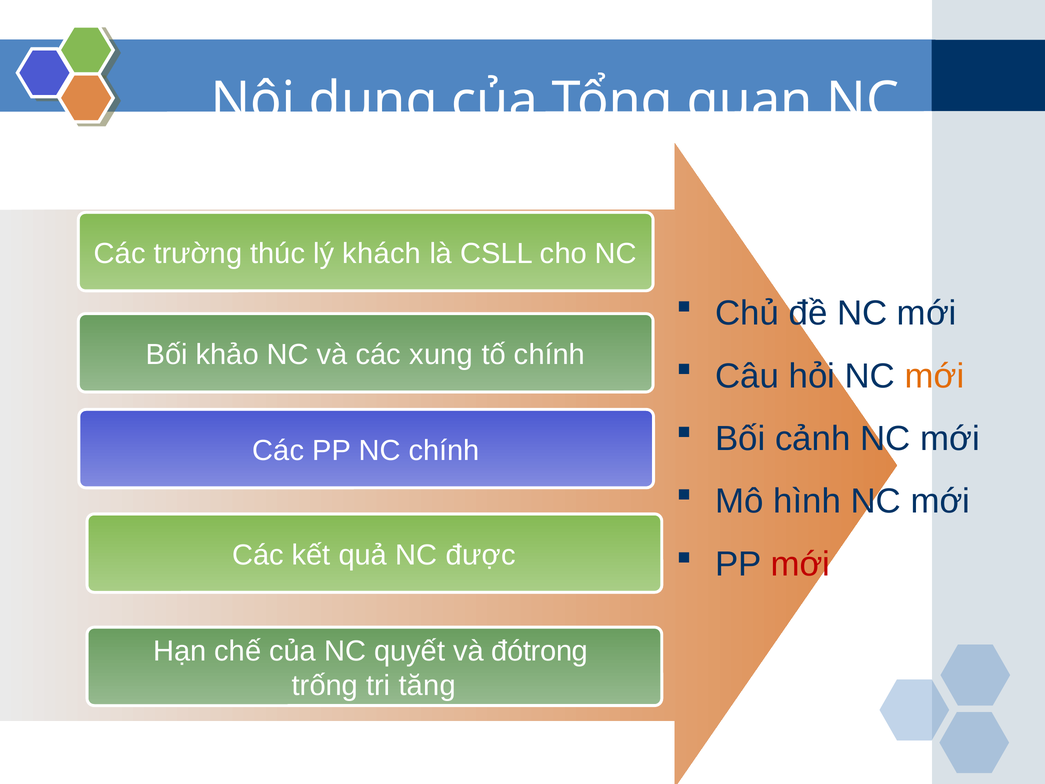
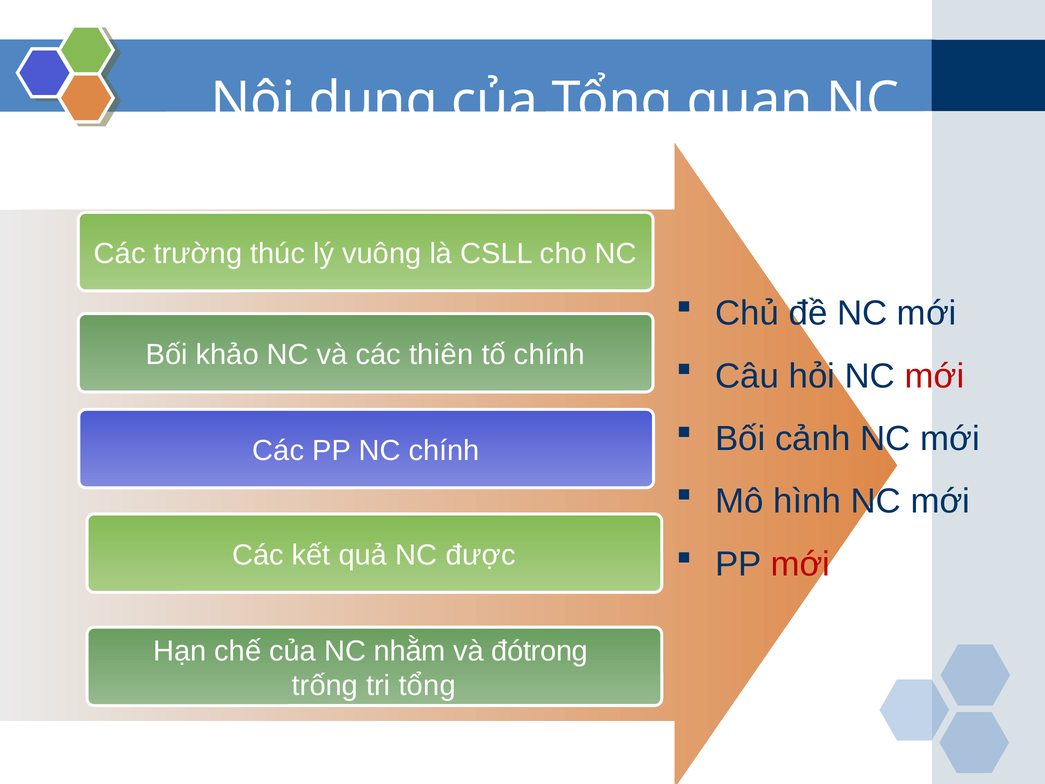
khách: khách -> vuông (382, 254)
xung: xung -> thiên (441, 355)
mới colour: orange -> red (935, 376)
quyết: quyết -> nhằm (410, 651)
tri tăng: tăng -> tổng (427, 686)
